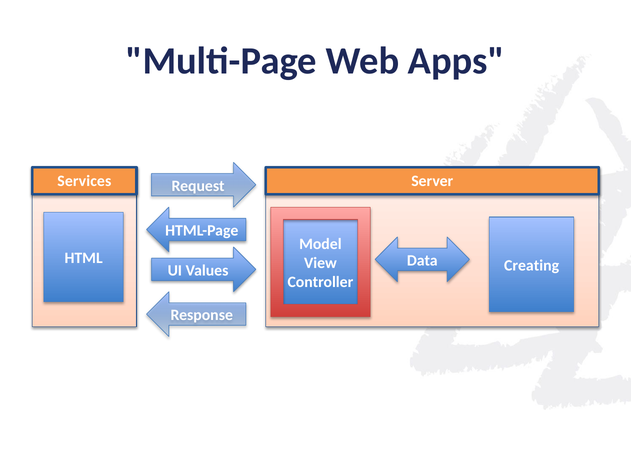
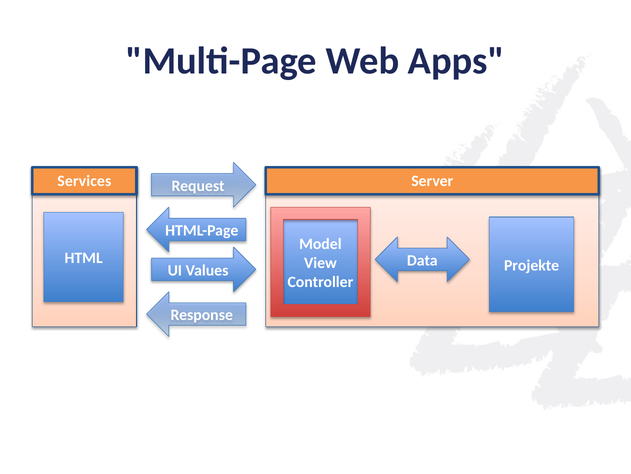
Creating: Creating -> Projekte (532, 265)
